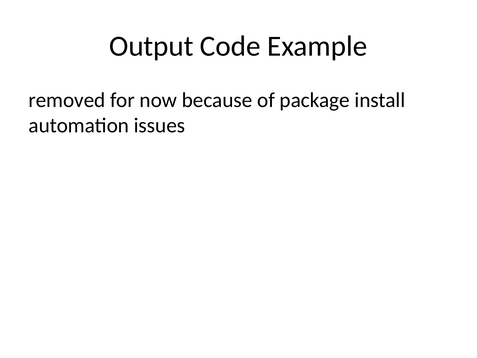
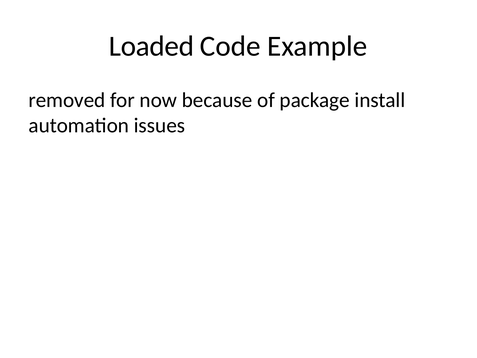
Output: Output -> Loaded (151, 46)
